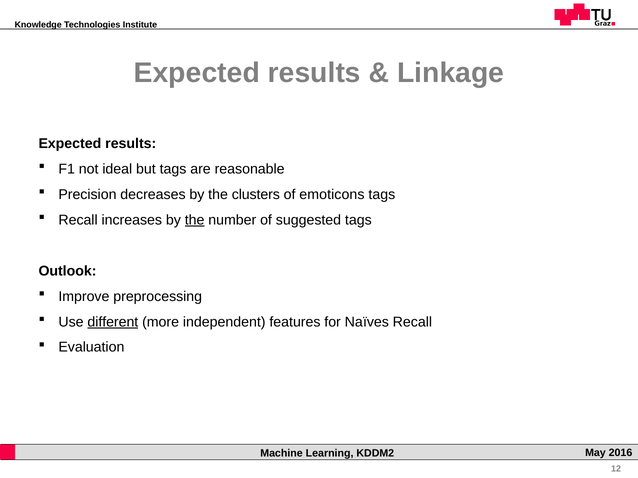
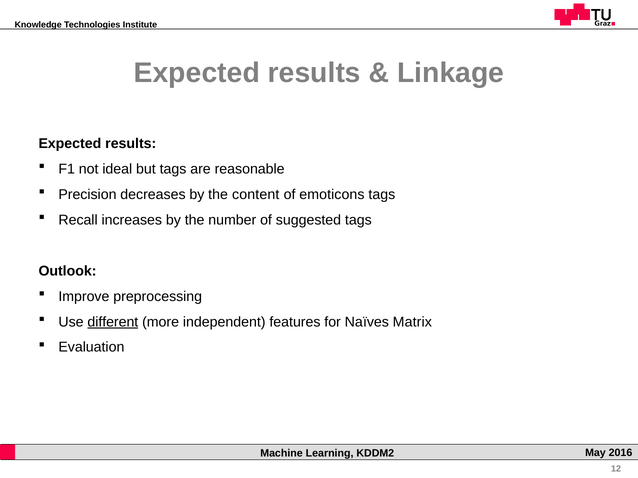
clusters: clusters -> content (256, 195)
the underline: present -> none (195, 220)
Naïves Recall: Recall -> Matrix (412, 322)
